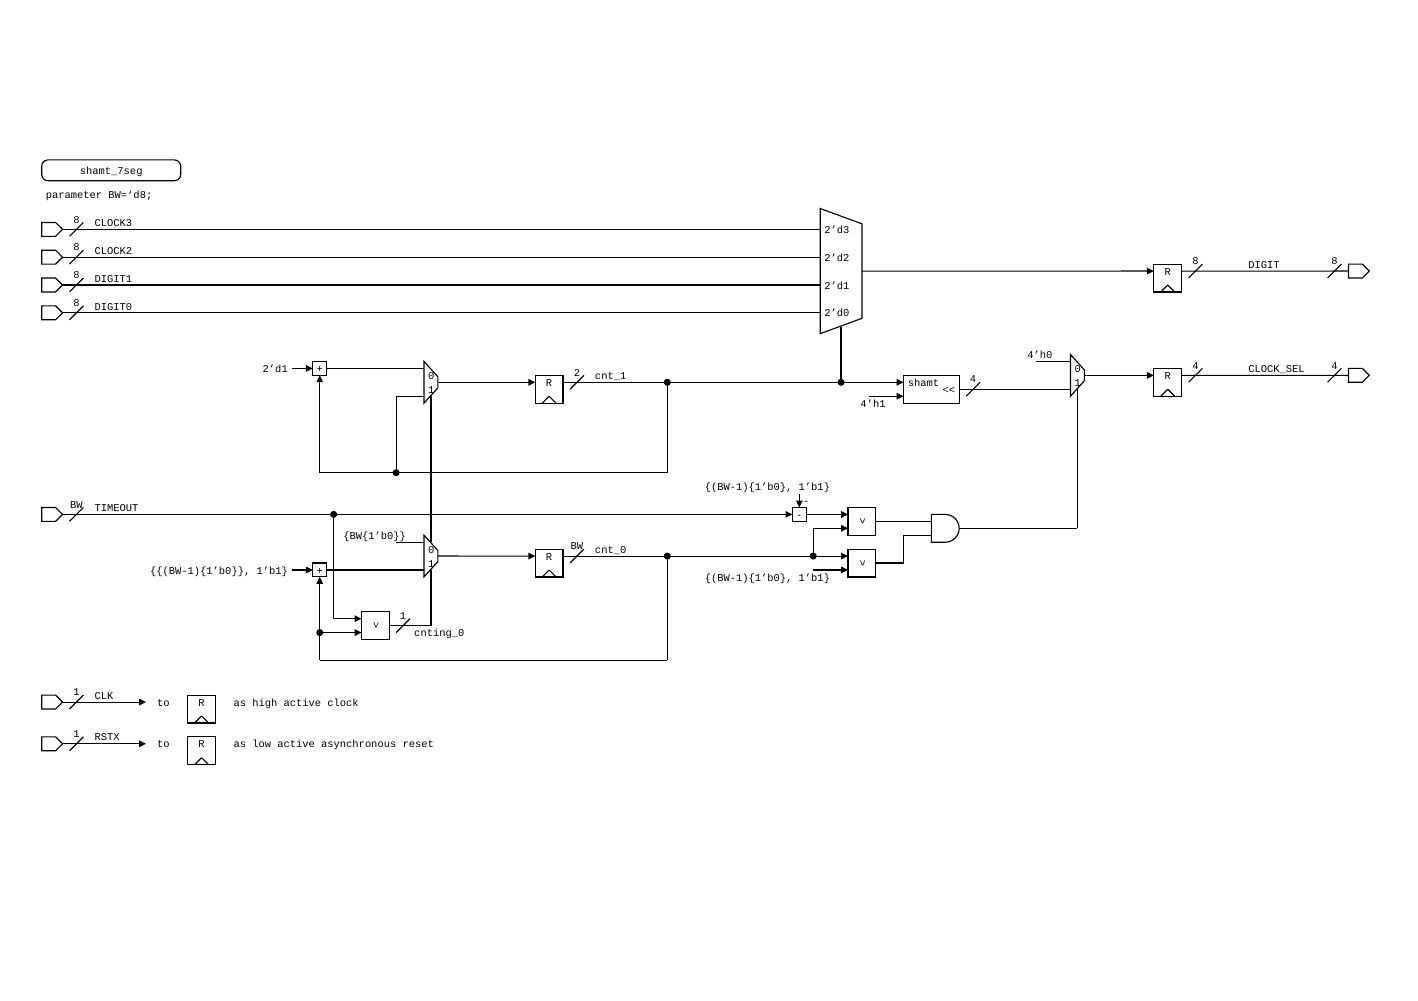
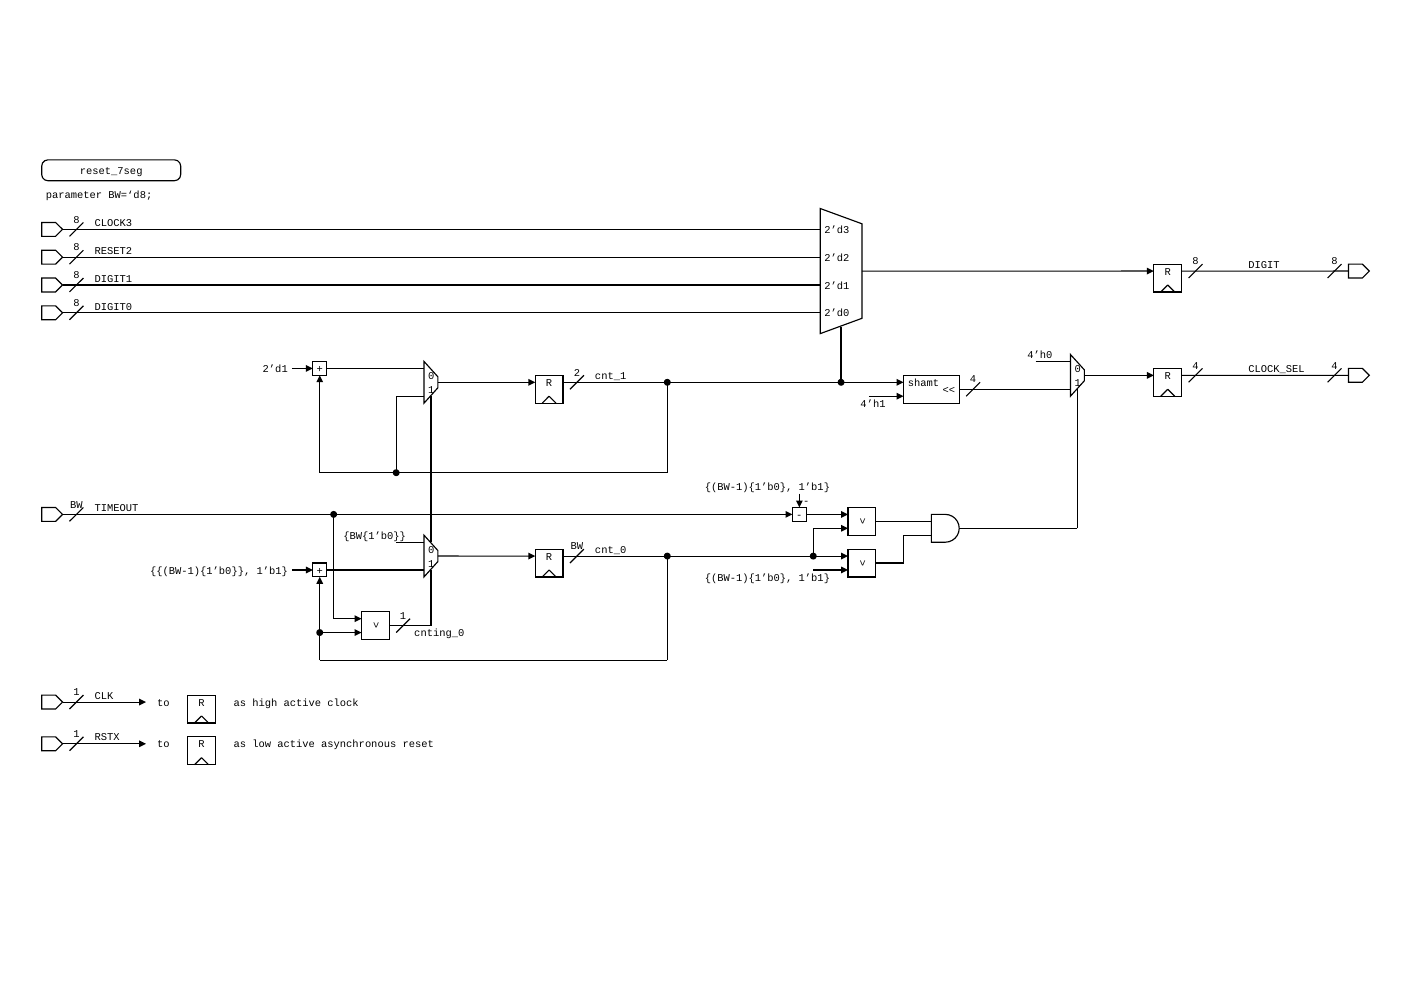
shamt_7seg: shamt_7seg -> reset_7seg (111, 171)
CLOCK2: CLOCK2 -> RESET2 (113, 251)
